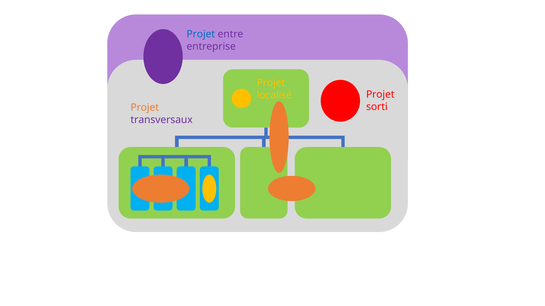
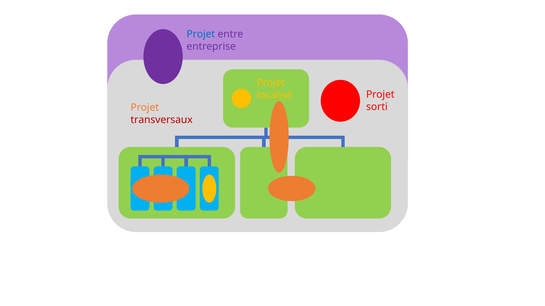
transversaux colour: purple -> red (162, 120)
